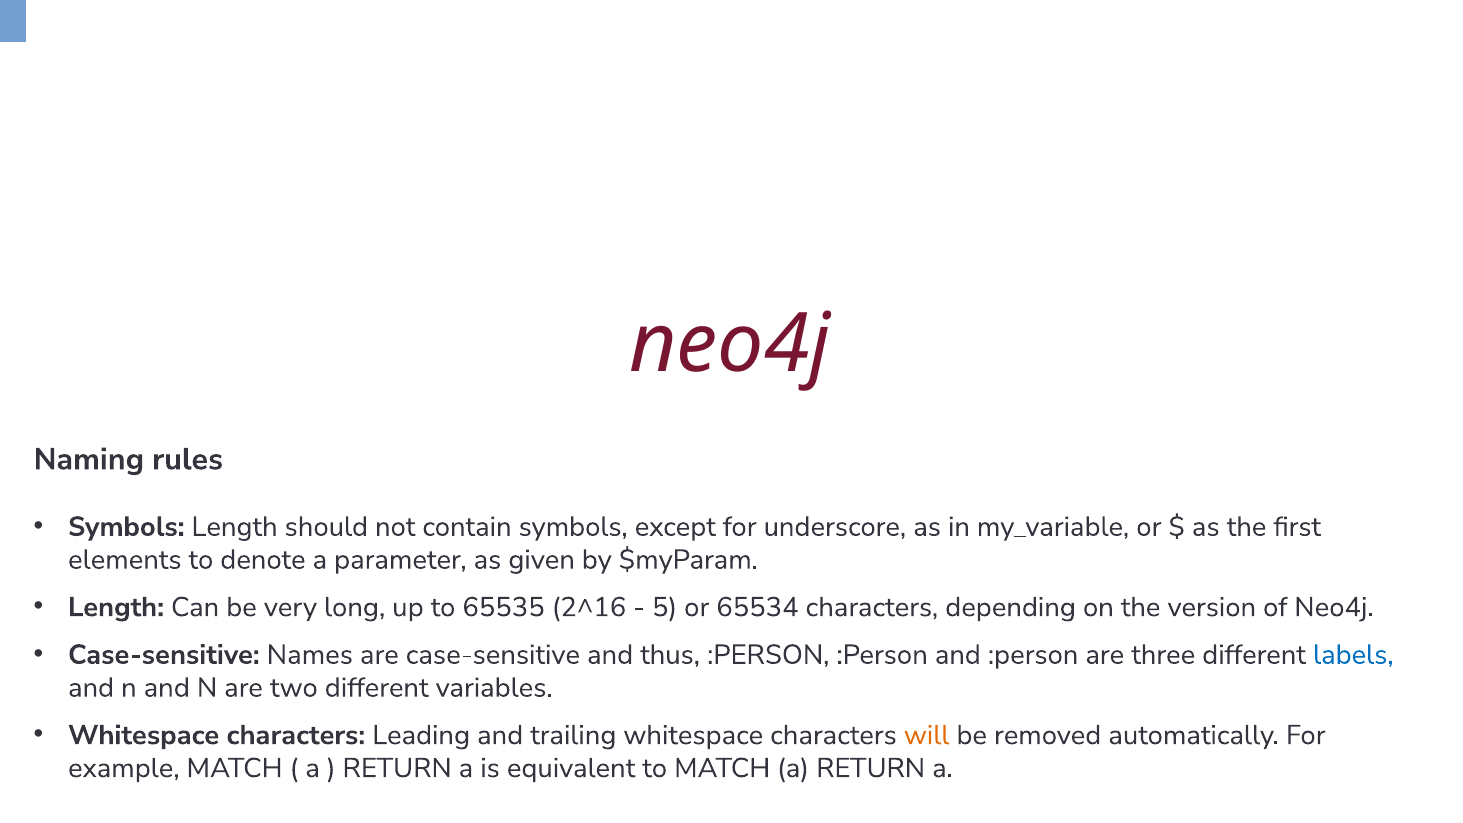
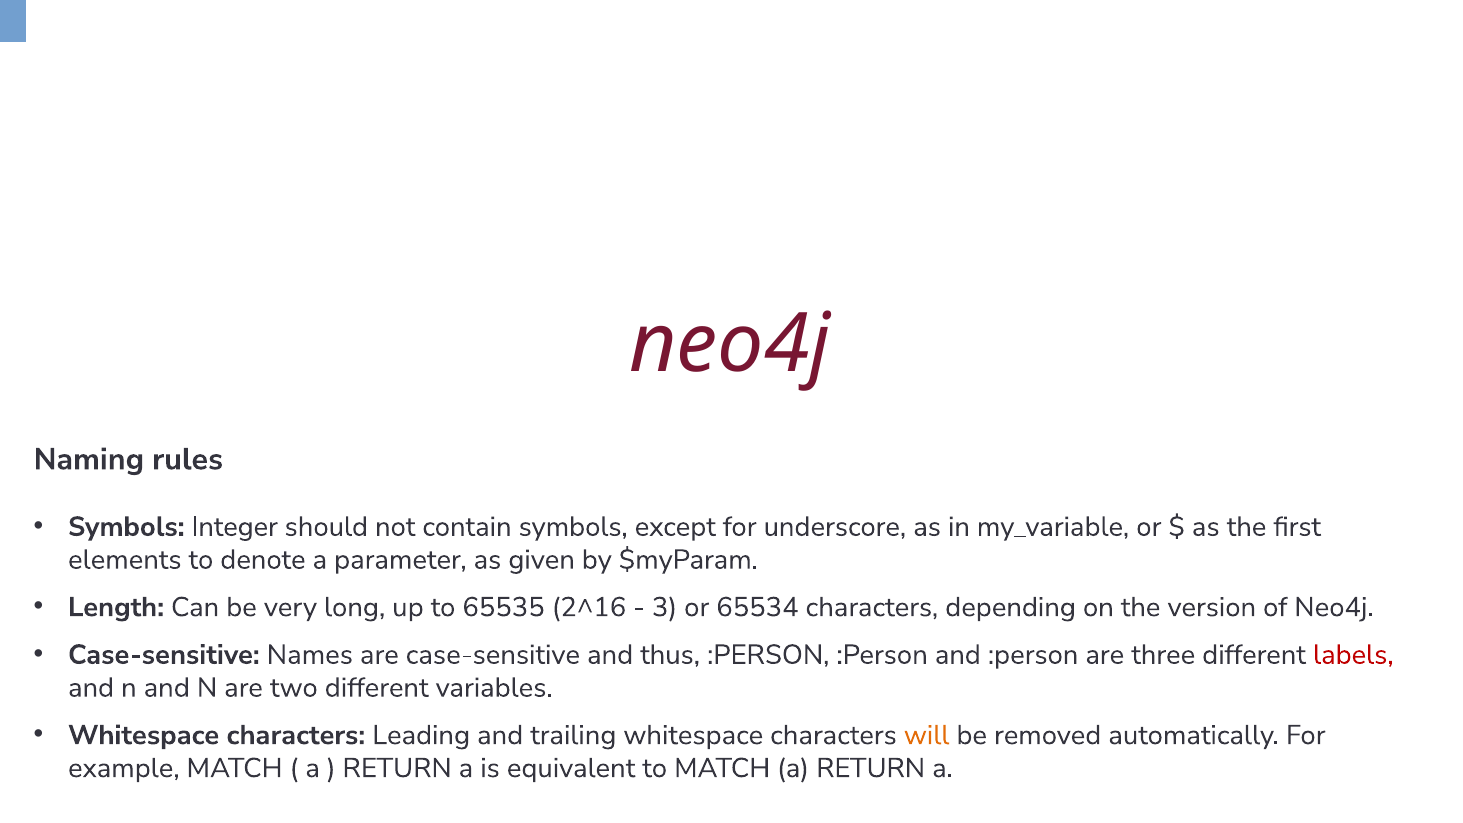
Symbols Length: Length -> Integer (235, 527)
5: 5 -> 3 (665, 607)
labels colour: blue -> red (1353, 655)
